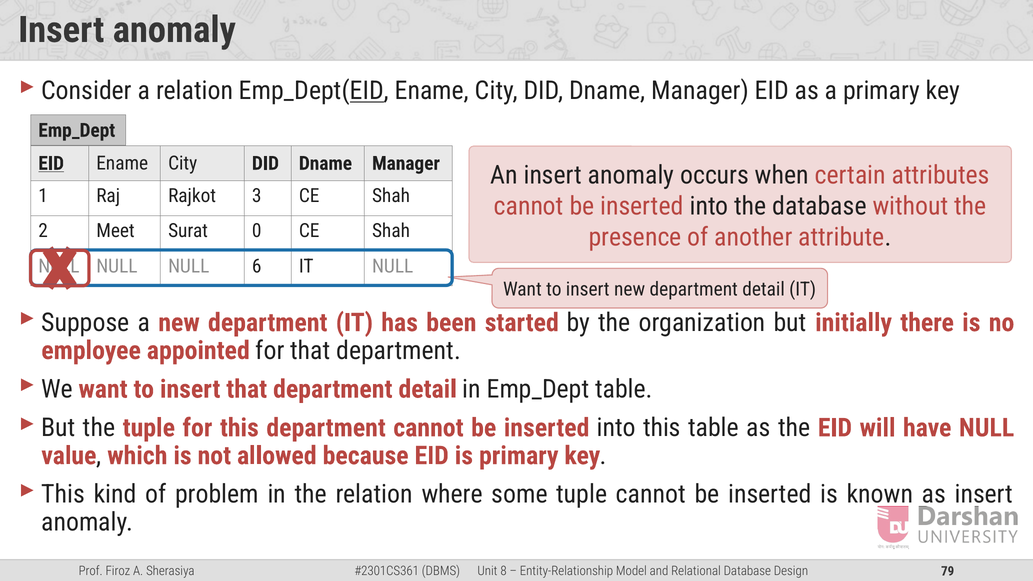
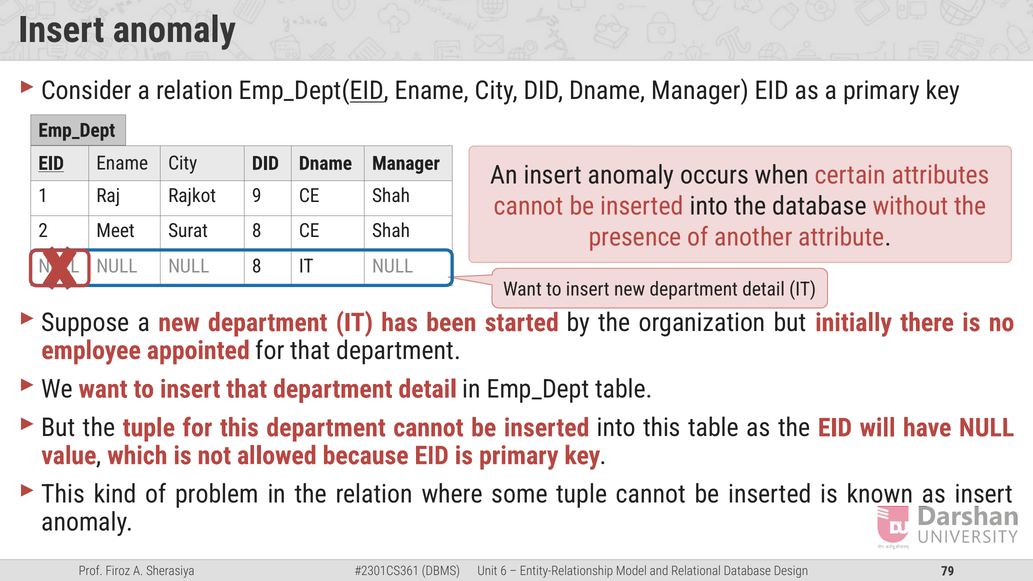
3: 3 -> 9 (257, 196)
Surat 0: 0 -> 8 (257, 231)
NULL 6: 6 -> 8 (257, 266)
8: 8 -> 6 (504, 571)
